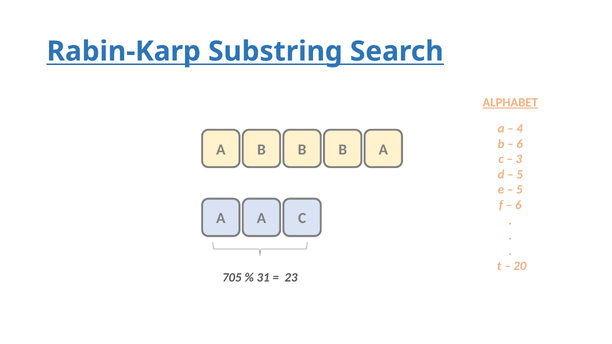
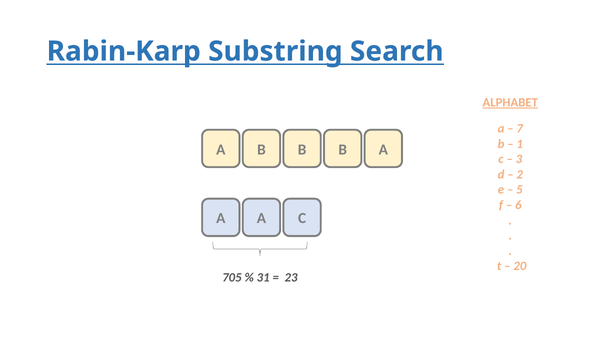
4: 4 -> 7 (520, 129)
6: 6 -> 1 (520, 144)
5: 5 -> 2 (520, 175)
